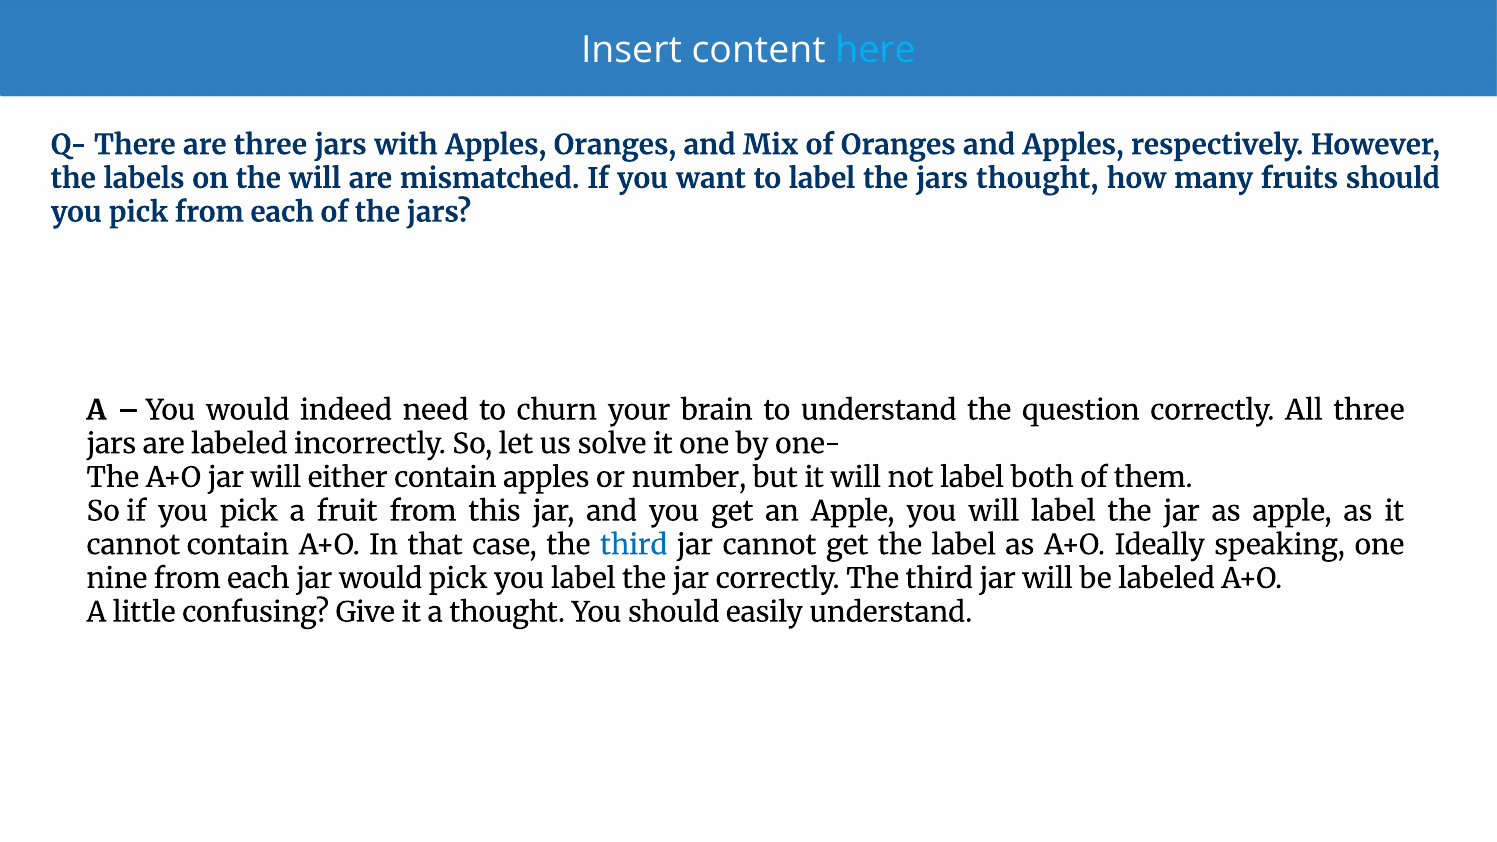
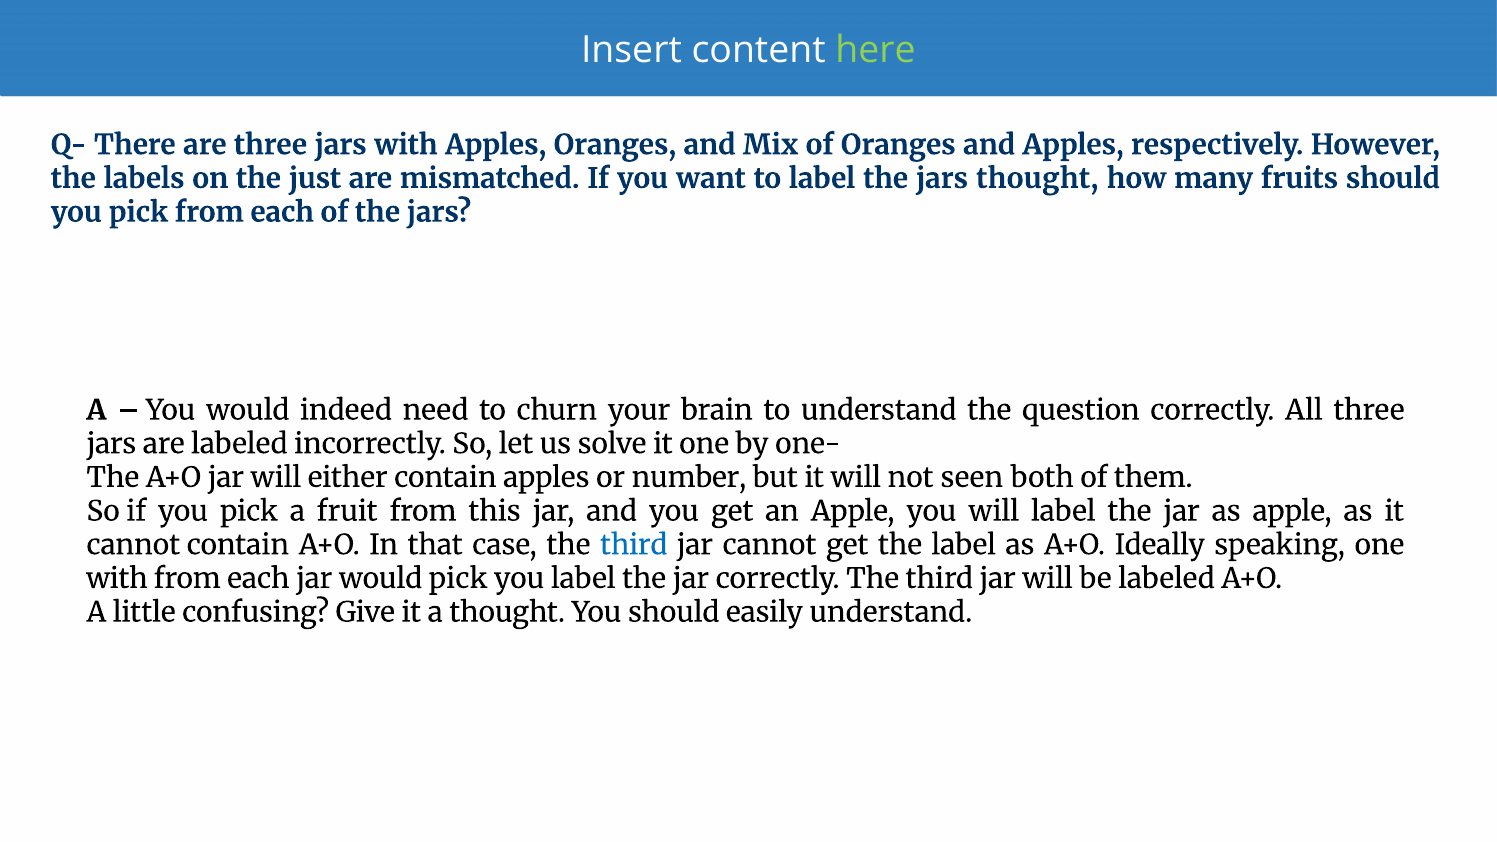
here colour: light blue -> light green (875, 50)
the will: will -> just (315, 179)
not label: label -> seen (972, 478)
nine: nine -> with (117, 579)
